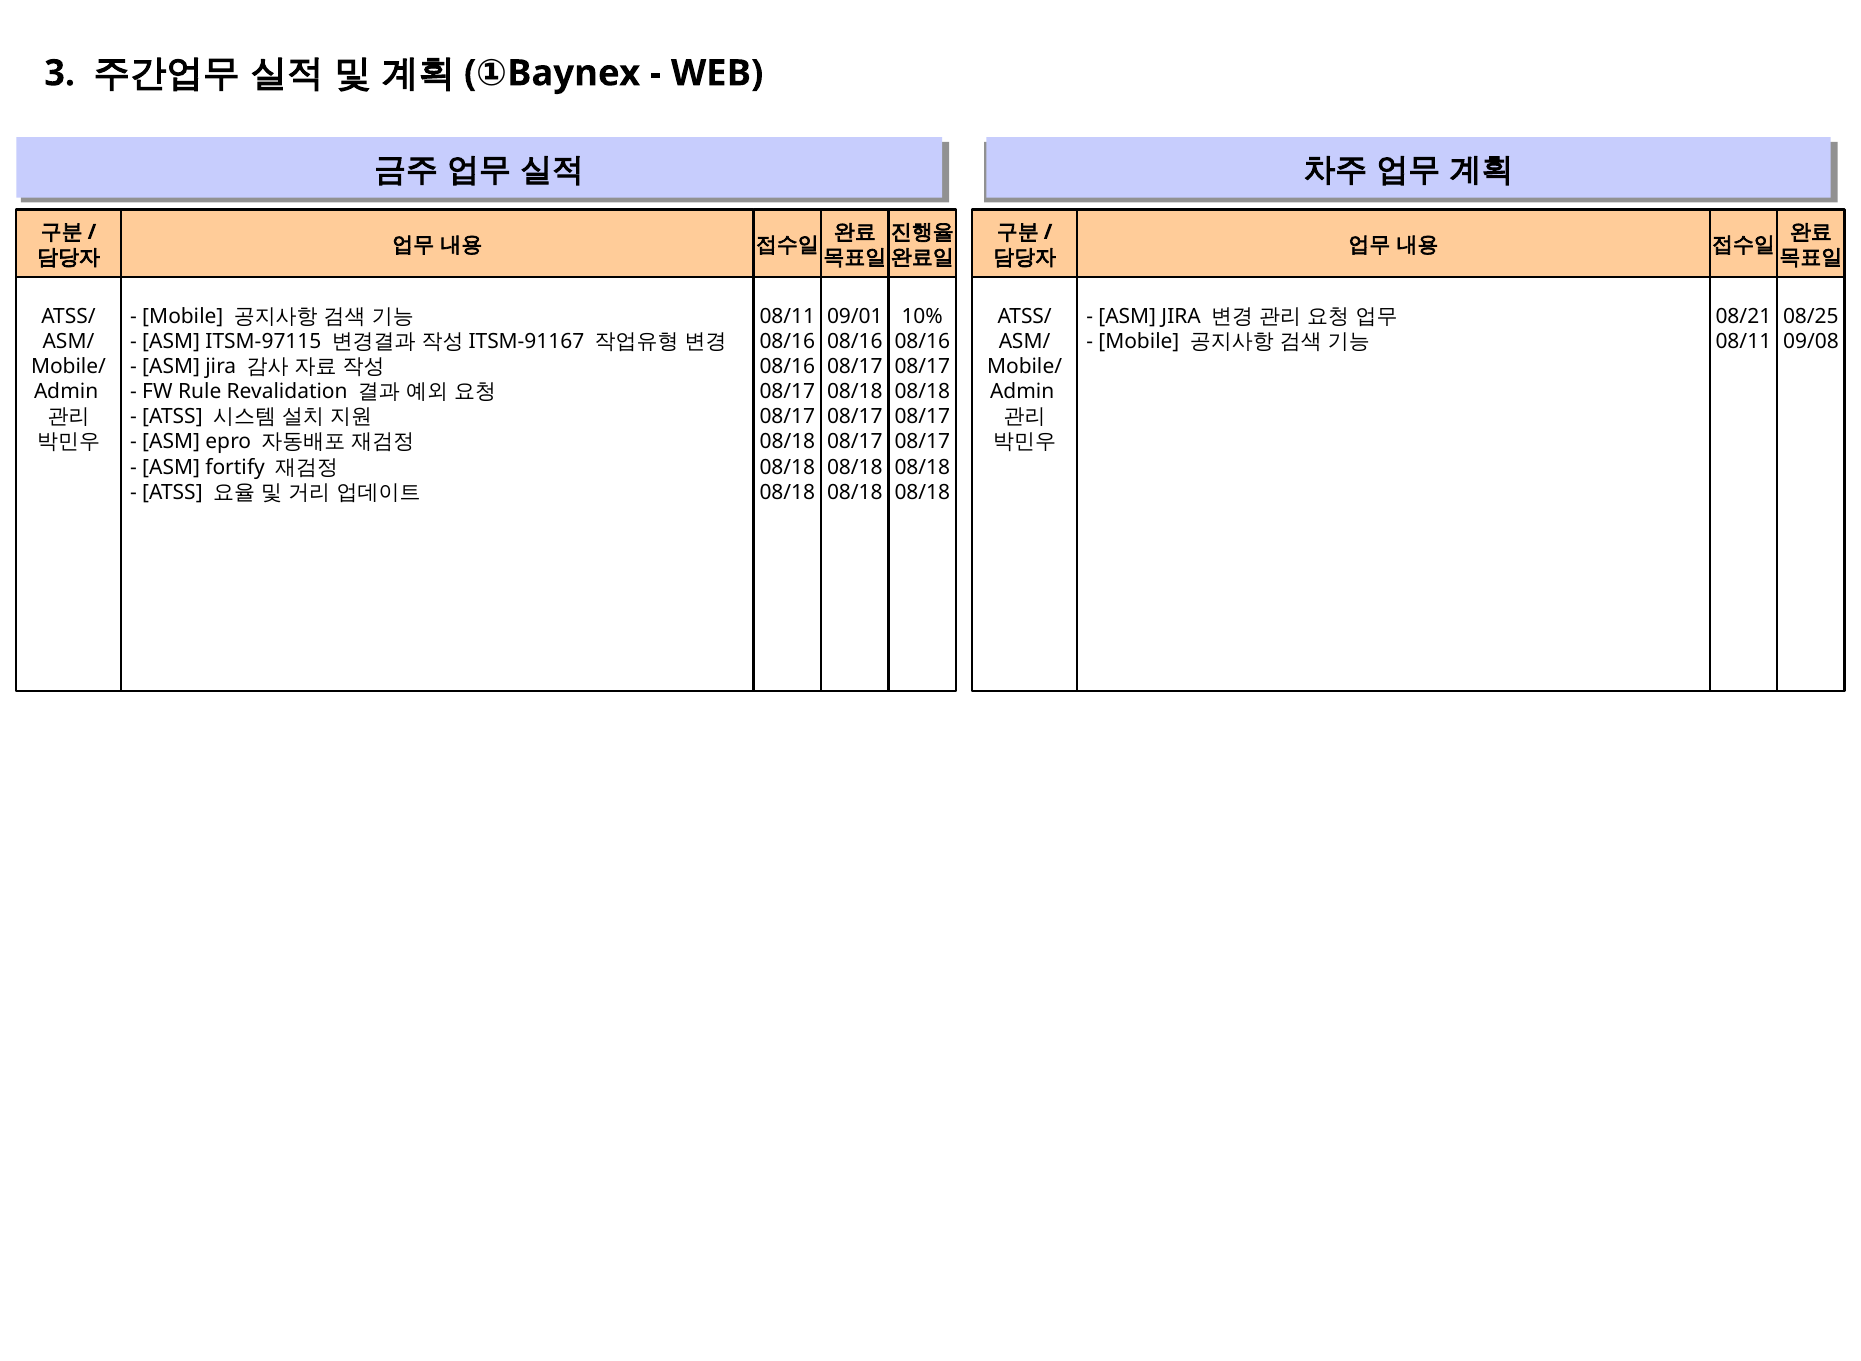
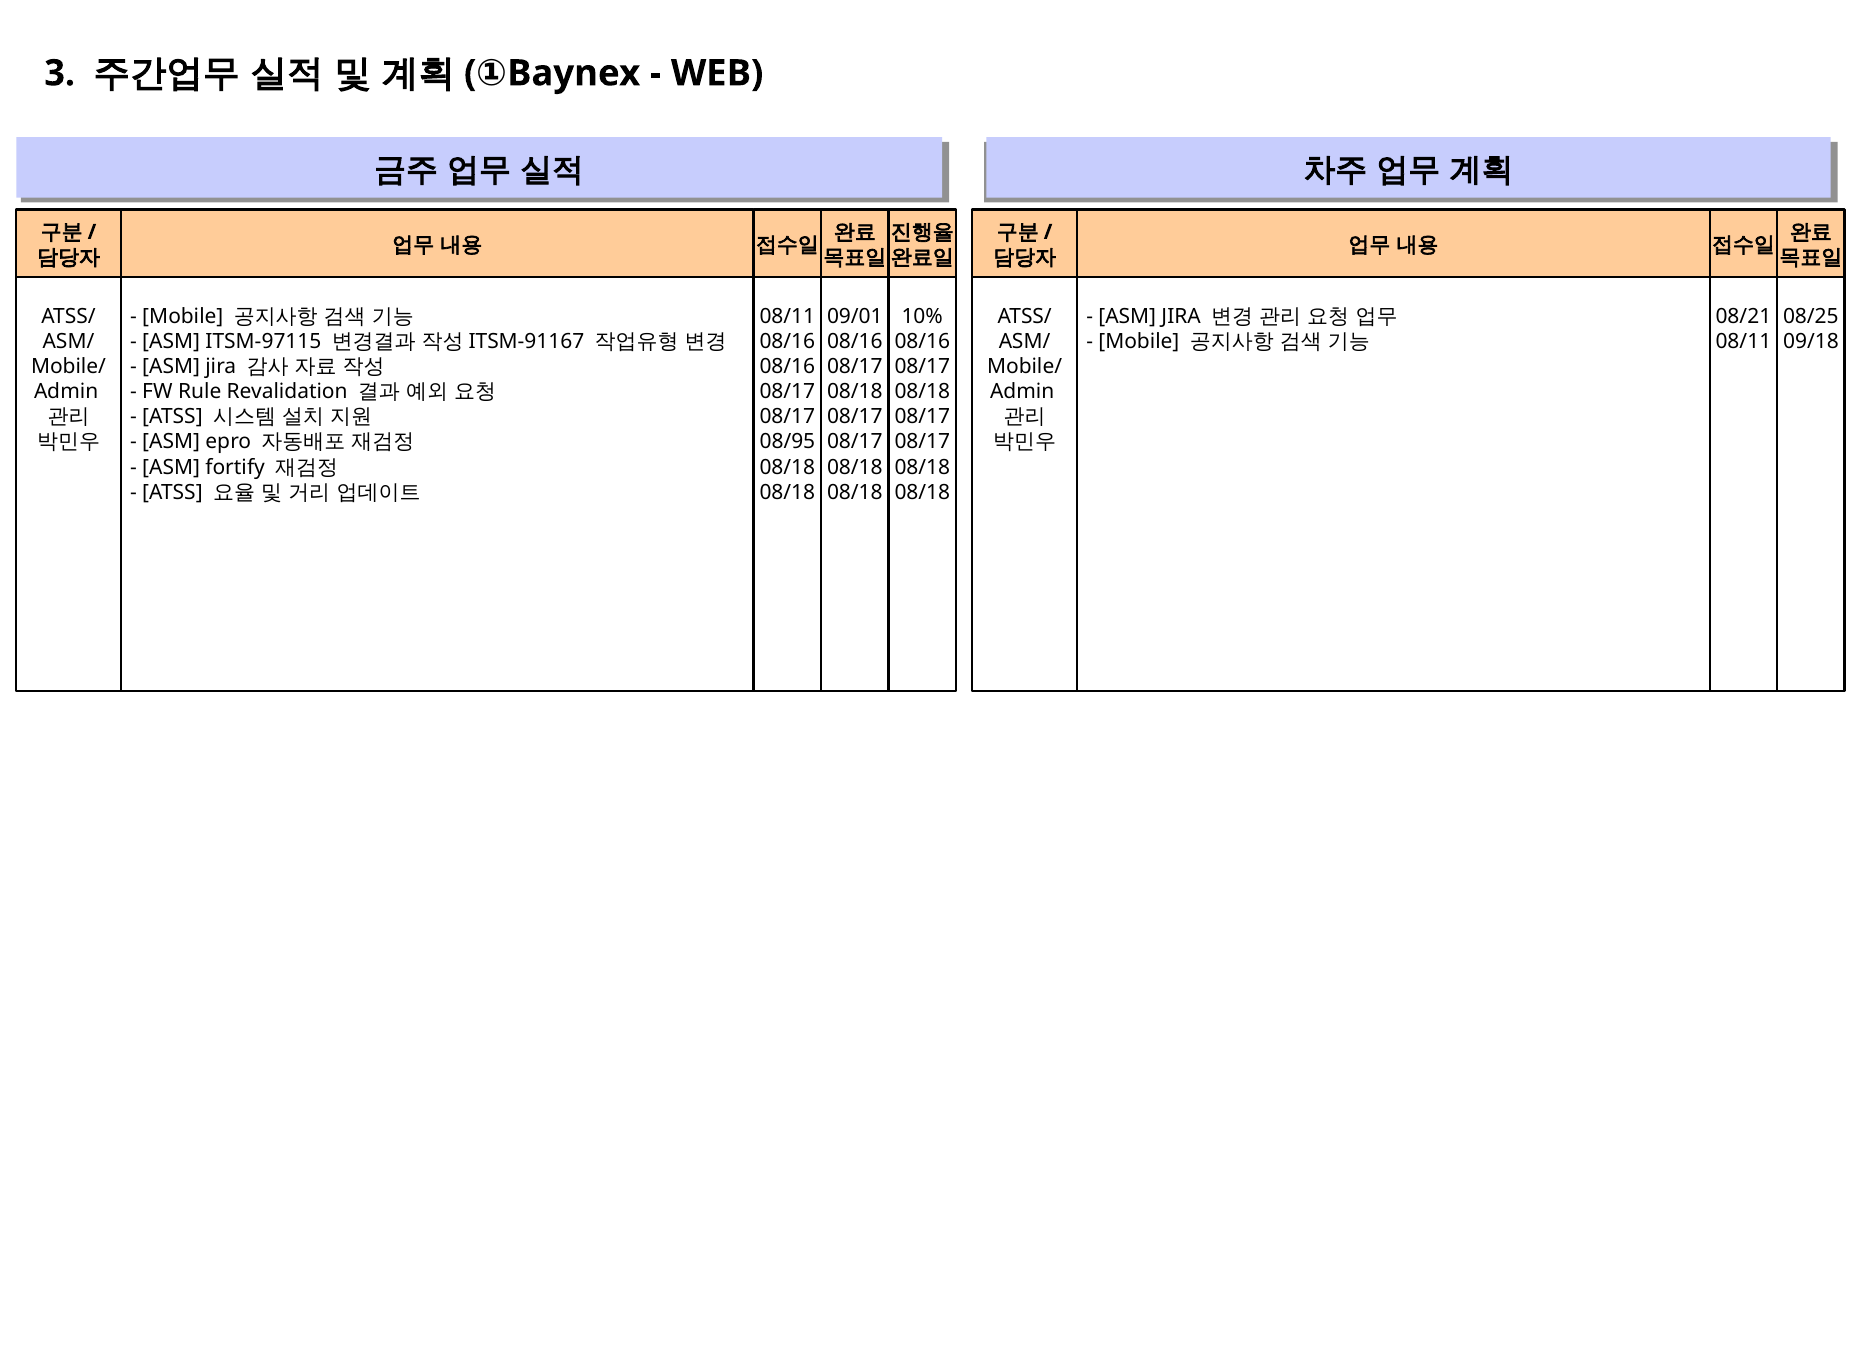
09/08: 09/08 -> 09/18 (1811, 341)
08/18: 08/18 -> 08/95 (787, 442)
